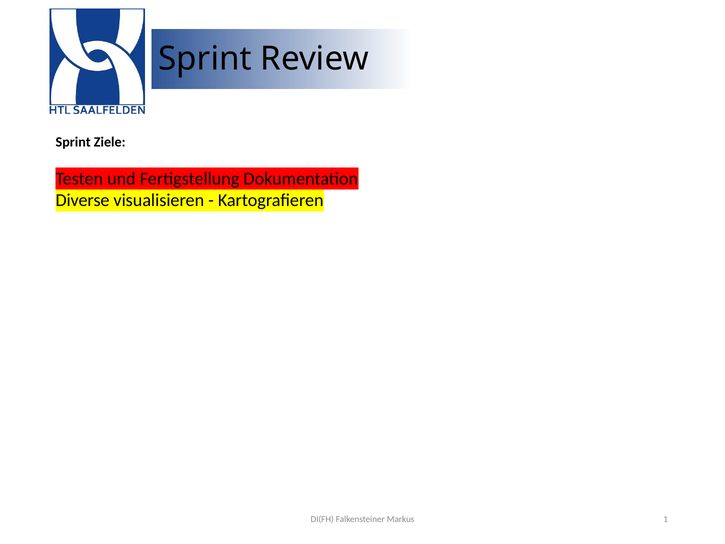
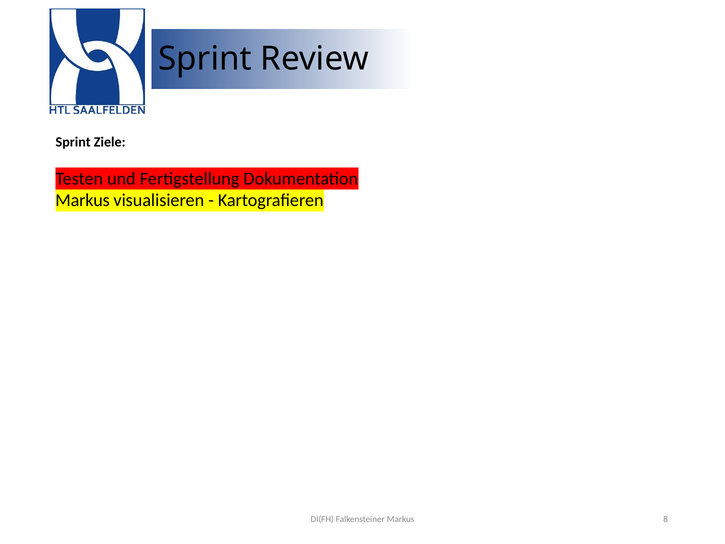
Diverse: Diverse -> Markus (83, 200)
1: 1 -> 8 (666, 519)
